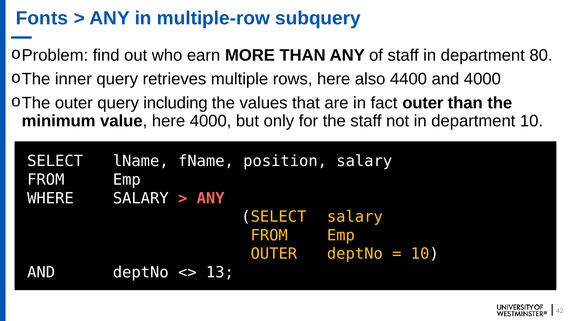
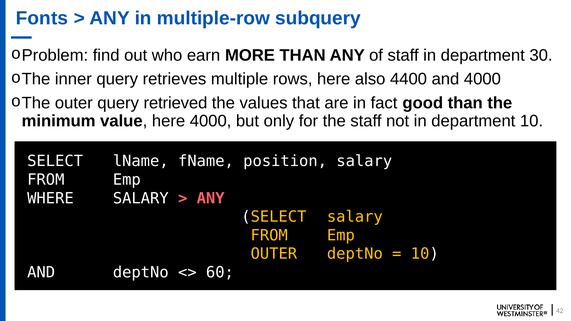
80: 80 -> 30 (541, 55)
including: including -> retrieved (175, 103)
fact outer: outer -> good (423, 103)
13: 13 -> 60 (220, 273)
